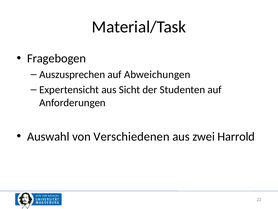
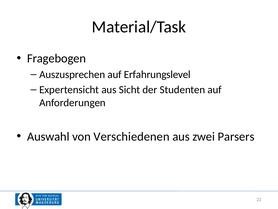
Abweichungen: Abweichungen -> Erfahrungslevel (157, 74)
Harrold: Harrold -> Parsers (236, 136)
